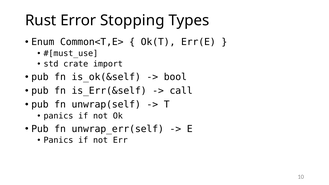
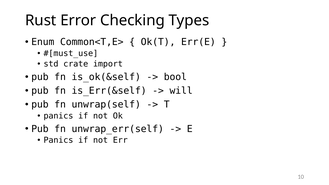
Stopping: Stopping -> Checking (132, 20)
call: call -> will (181, 91)
